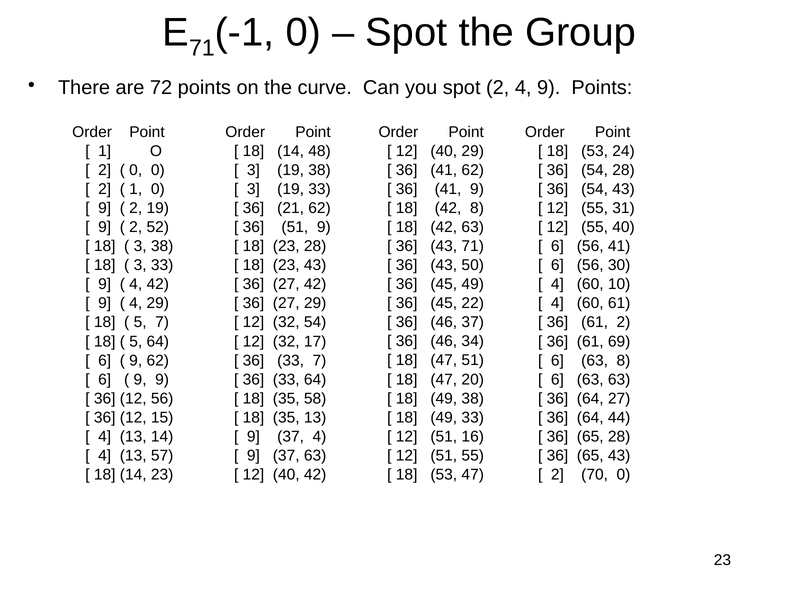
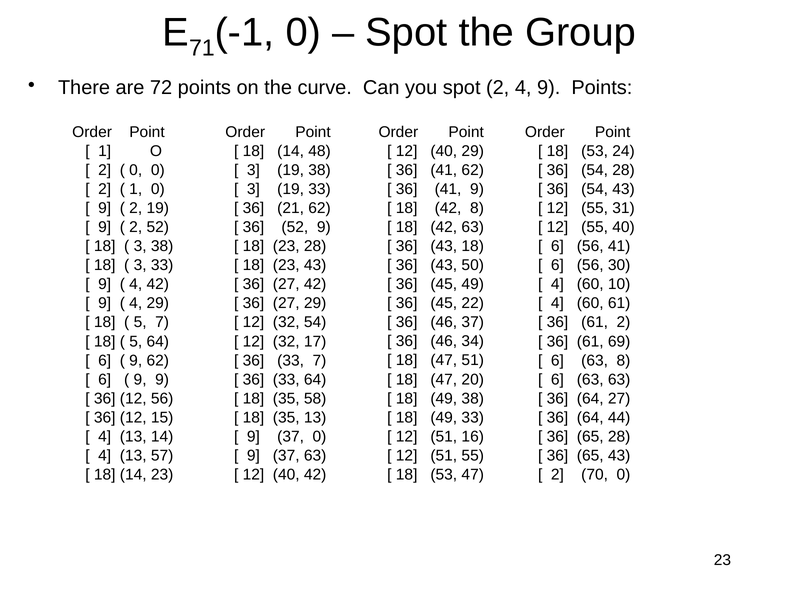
36 51: 51 -> 52 (295, 227)
43 71: 71 -> 18 (473, 246)
37 4: 4 -> 0 (319, 437)
